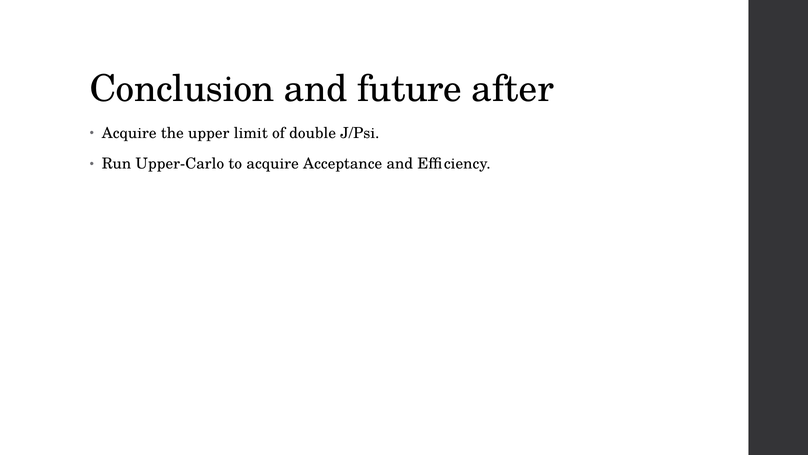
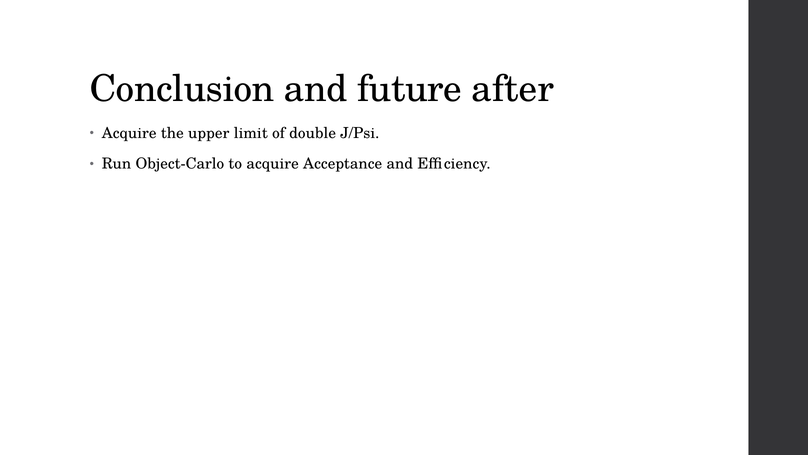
Upper-Carlo: Upper-Carlo -> Object-Carlo (180, 164)
